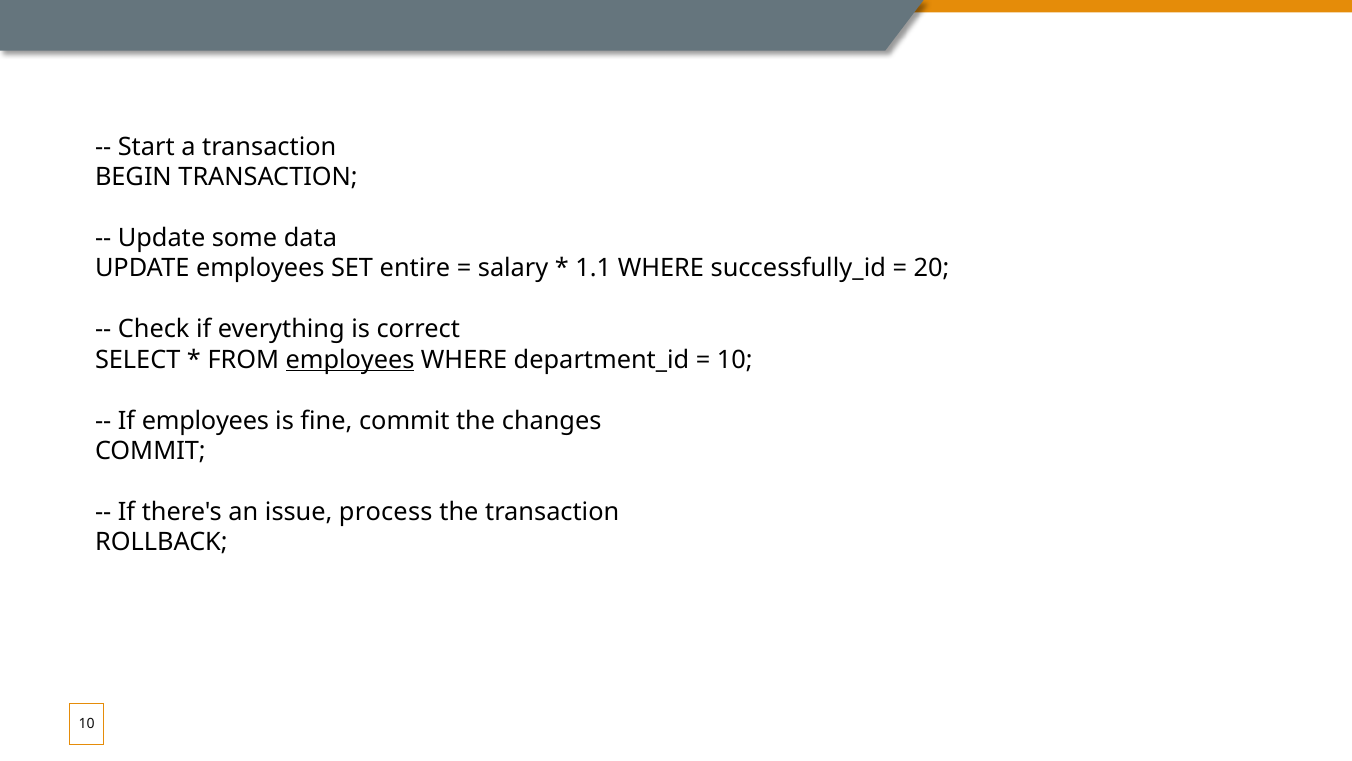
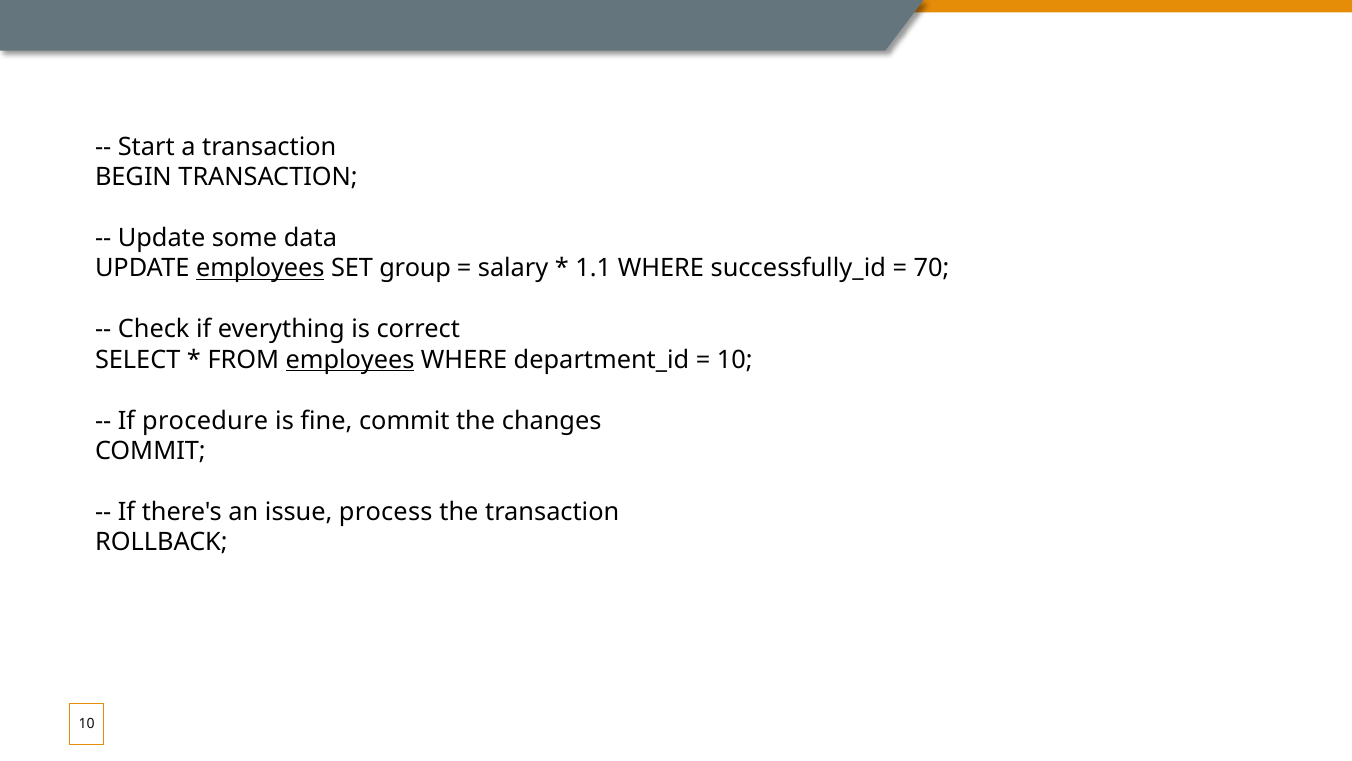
employees underline: none -> present (260, 268)
entire: entire -> group (415, 268)
20: 20 -> 70 (932, 268)
If employees: employees -> procedure (205, 420)
